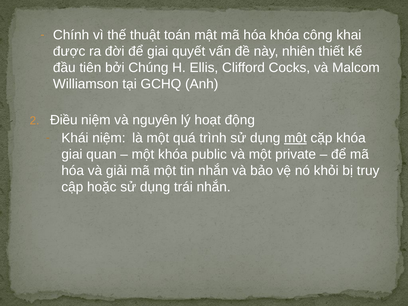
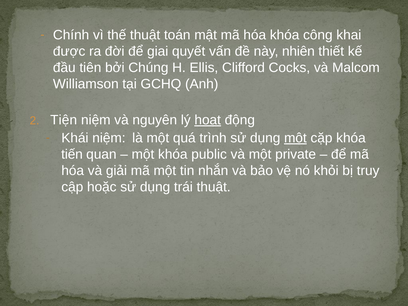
Điều: Điều -> Tiện (64, 120)
hoạt underline: none -> present (208, 120)
giai: giai -> tiến (72, 154)
trái nhắn: nhắn -> thuật (214, 187)
